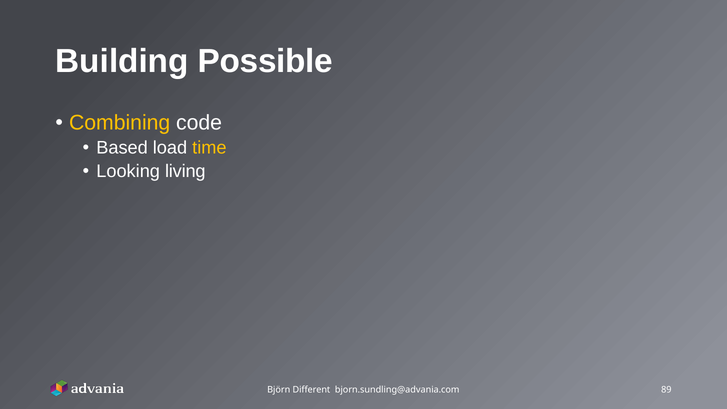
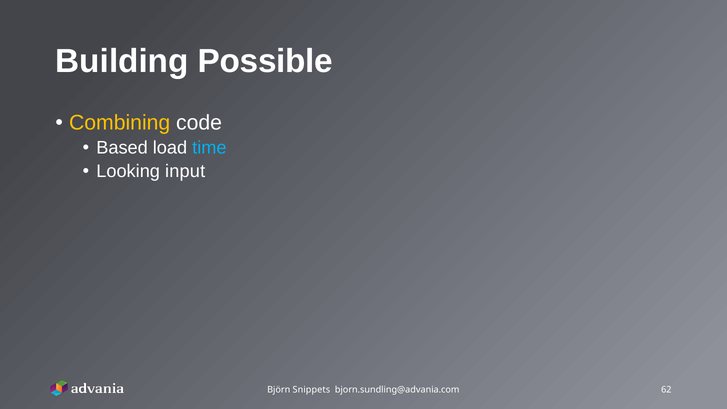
time colour: yellow -> light blue (209, 148)
living: living -> input (185, 171)
Different: Different -> Snippets (311, 390)
89: 89 -> 62 (666, 390)
